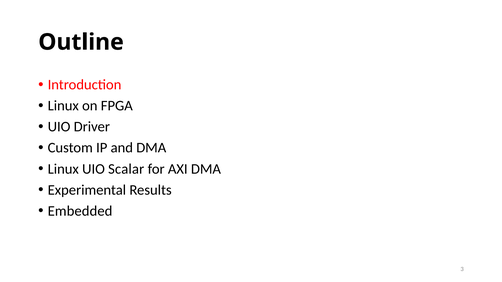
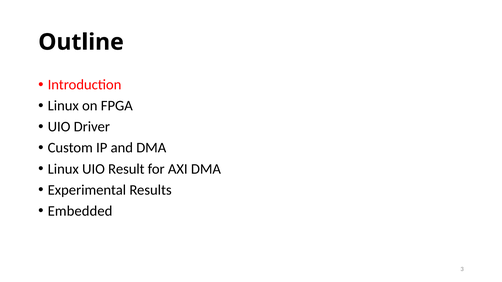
Scalar: Scalar -> Result (126, 169)
